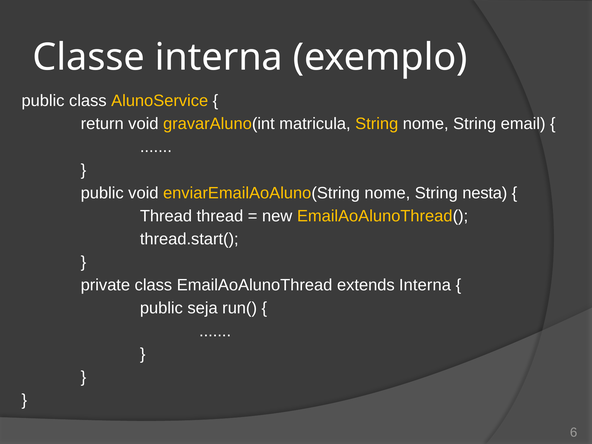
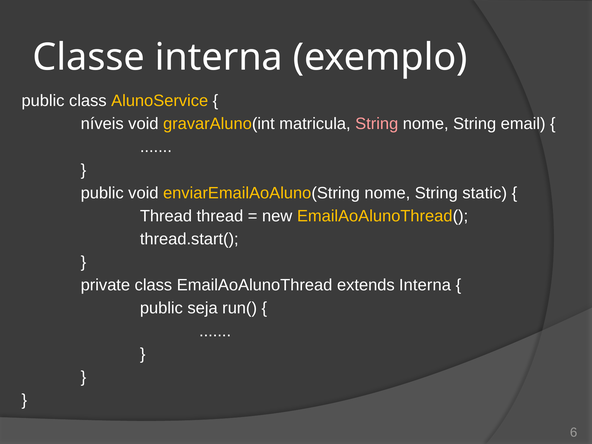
return: return -> níveis (102, 124)
String colour: yellow -> pink (377, 124)
nesta: nesta -> static (485, 193)
